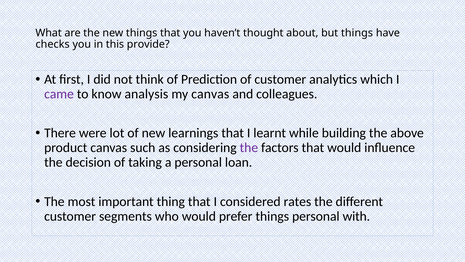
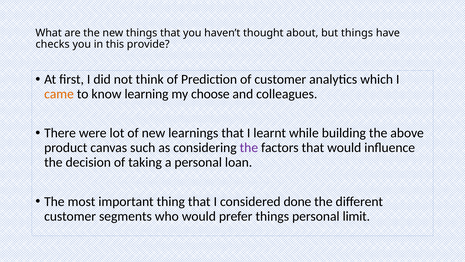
came colour: purple -> orange (59, 94)
analysis: analysis -> learning (147, 94)
my canvas: canvas -> choose (210, 94)
rates: rates -> done (297, 201)
with: with -> limit (356, 216)
